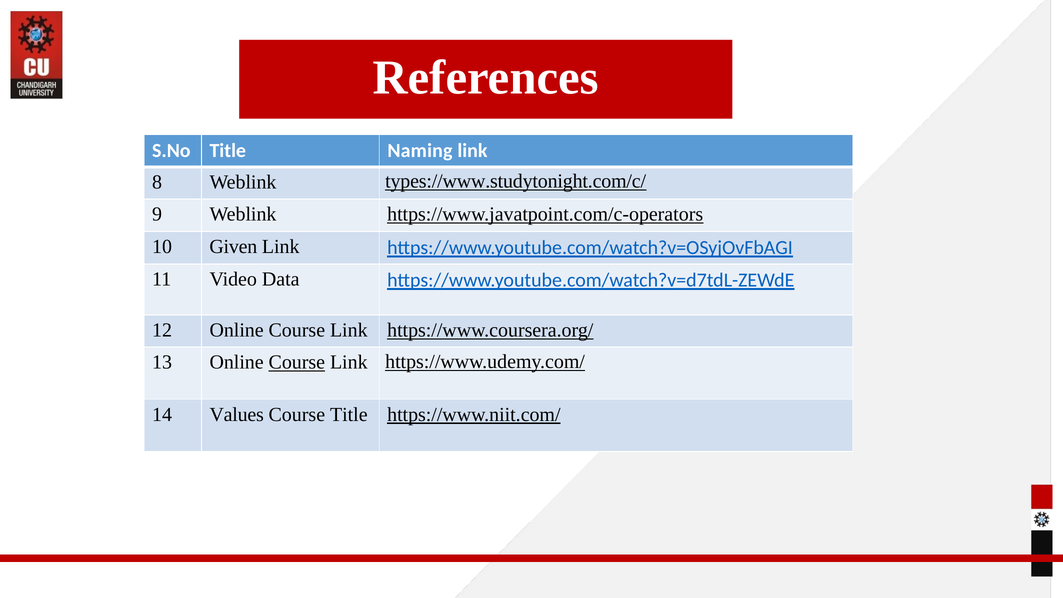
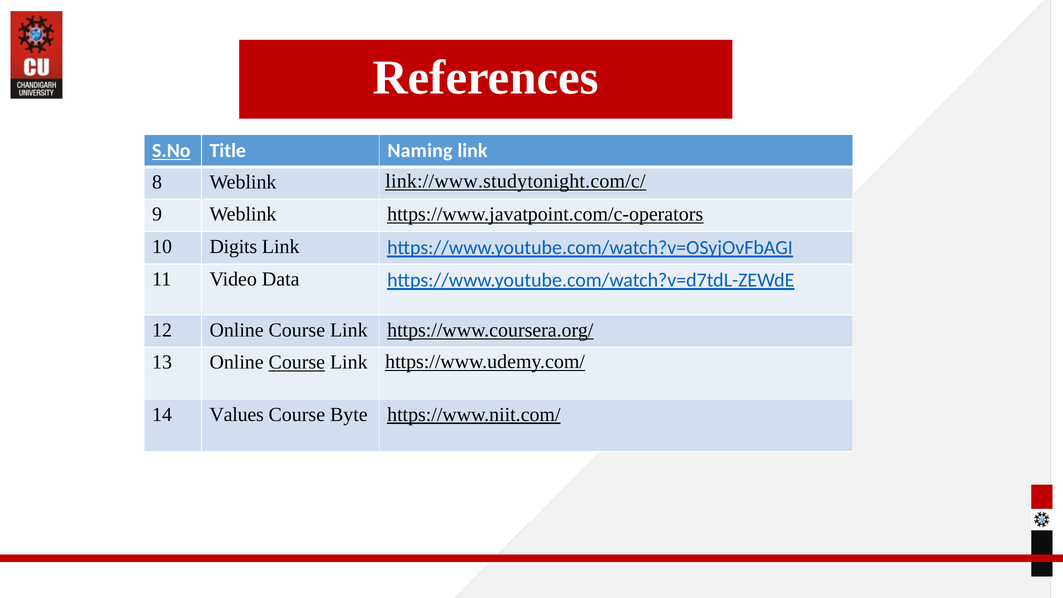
S.No underline: none -> present (171, 151)
types://www.studytonight.com/c/: types://www.studytonight.com/c/ -> link://www.studytonight.com/c/ (515, 181)
Given: Given -> Digits (233, 247)
Course Title: Title -> Byte (349, 414)
